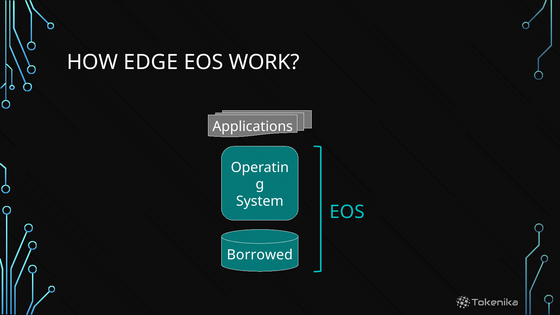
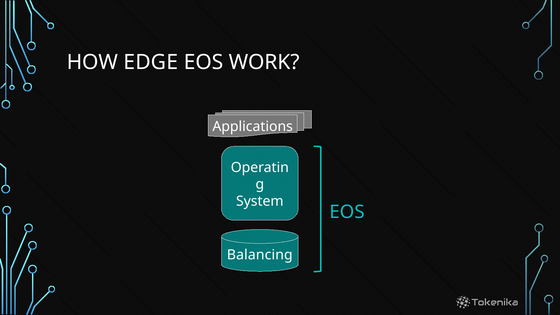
Borrowed: Borrowed -> Balancing (260, 255)
